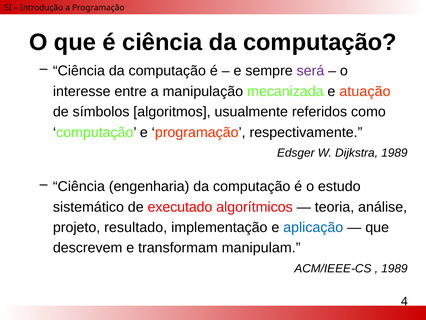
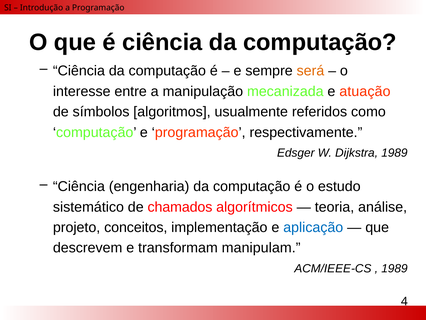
será colour: purple -> orange (310, 71)
executado: executado -> chamados (180, 207)
resultado: resultado -> conceitos (136, 227)
